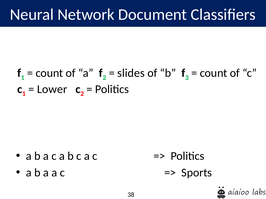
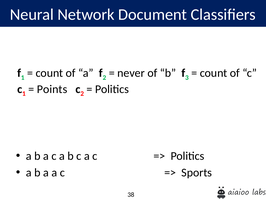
slides: slides -> never (131, 73)
Lower: Lower -> Points (52, 89)
